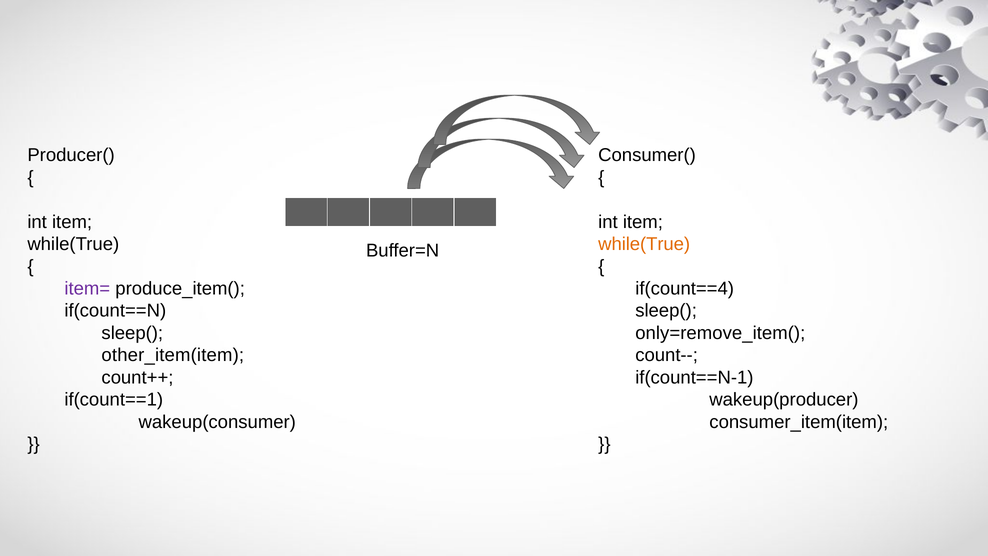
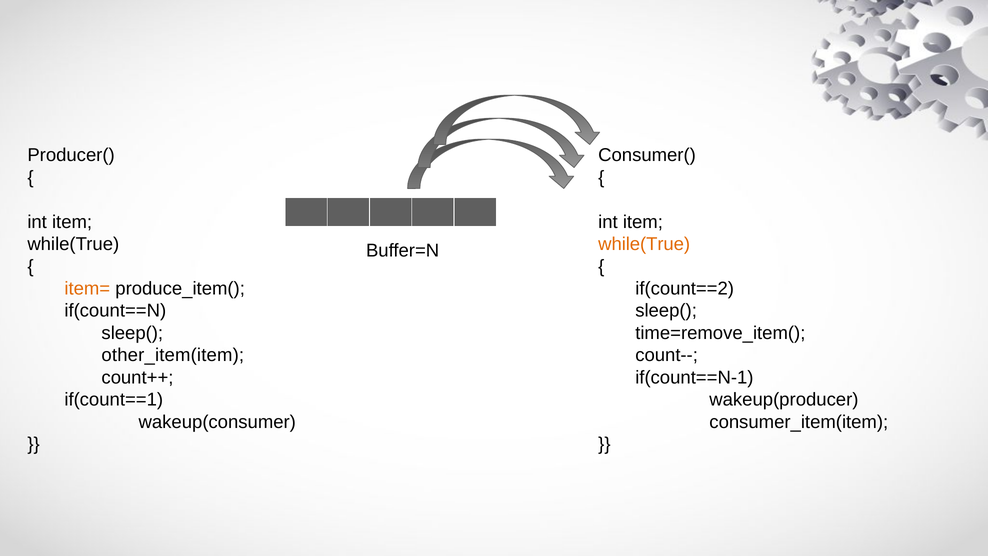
item= colour: purple -> orange (87, 289)
if(count==4: if(count==4 -> if(count==2 (685, 289)
only=remove_item(: only=remove_item( -> time=remove_item( (720, 333)
